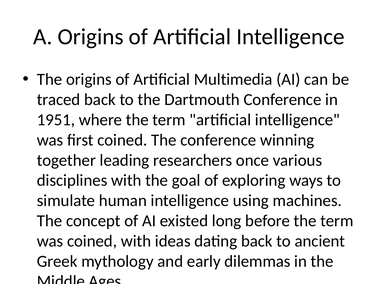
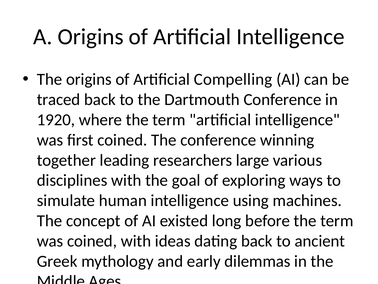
Multimedia: Multimedia -> Compelling (233, 79)
1951: 1951 -> 1920 (56, 120)
once: once -> large (253, 160)
